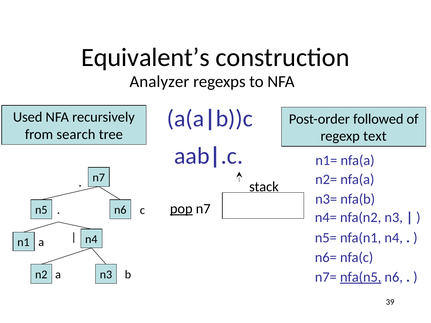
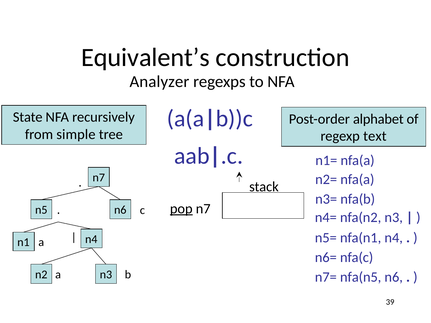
Used: Used -> State (28, 117)
followed: followed -> alphabet (378, 119)
search: search -> simple (76, 134)
nfa(n5 underline: present -> none (361, 277)
